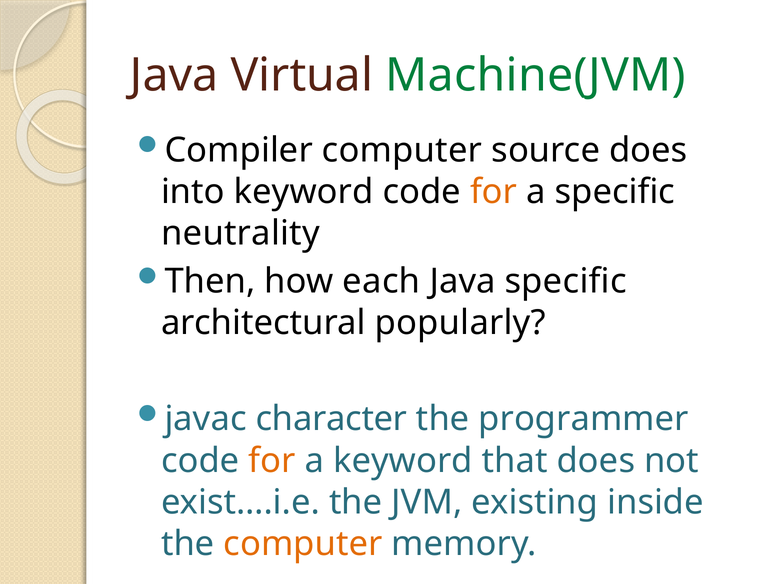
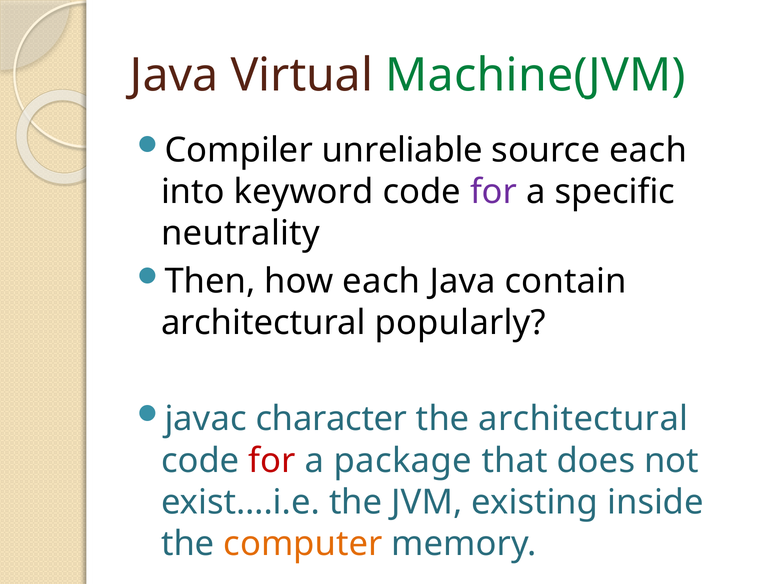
Compiler computer: computer -> unreliable (402, 150)
source does: does -> each (648, 150)
for colour: orange -> purple (494, 192)
Java specific: specific -> contain (566, 282)
the programmer: programmer -> architectural (583, 419)
for colour: orange -> red (272, 461)
a keyword: keyword -> package (403, 461)
